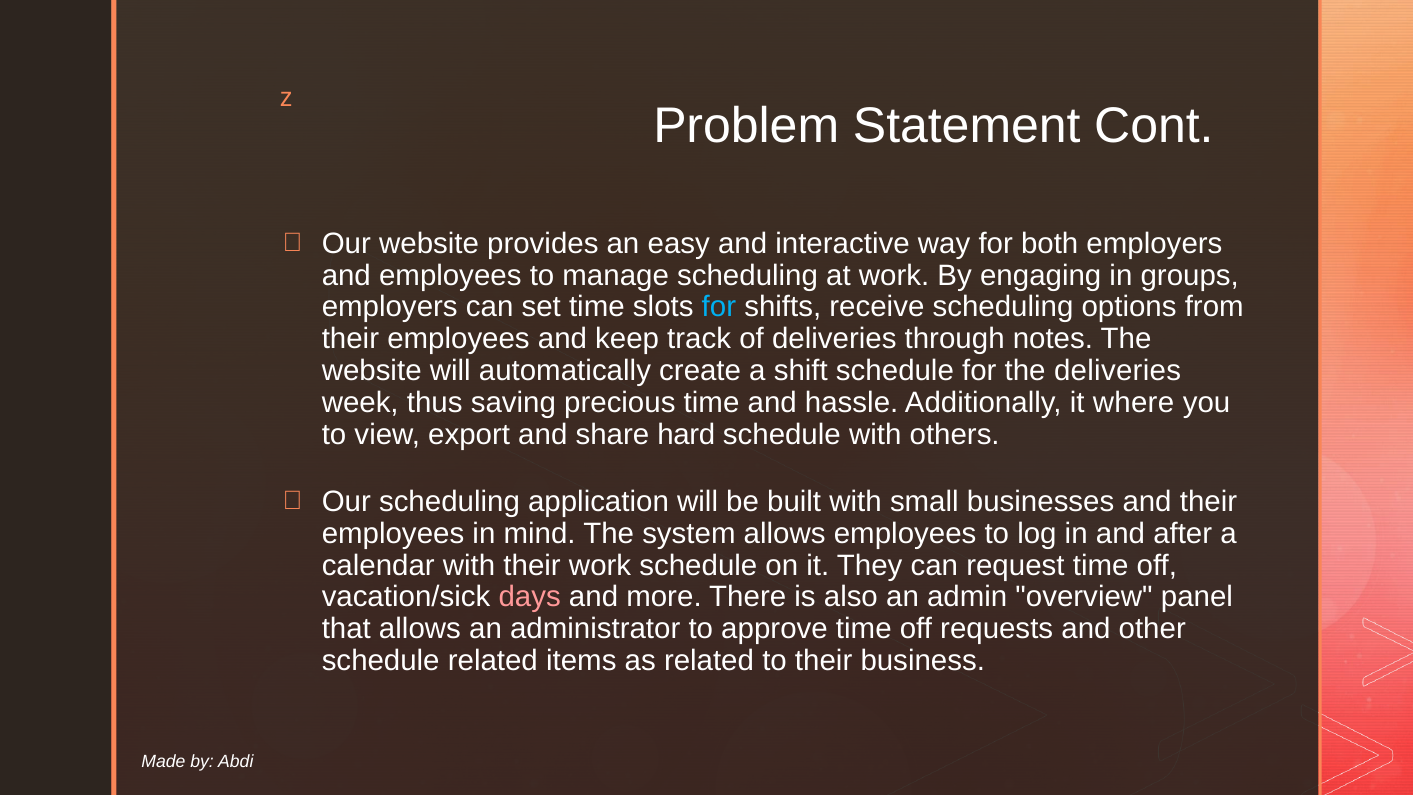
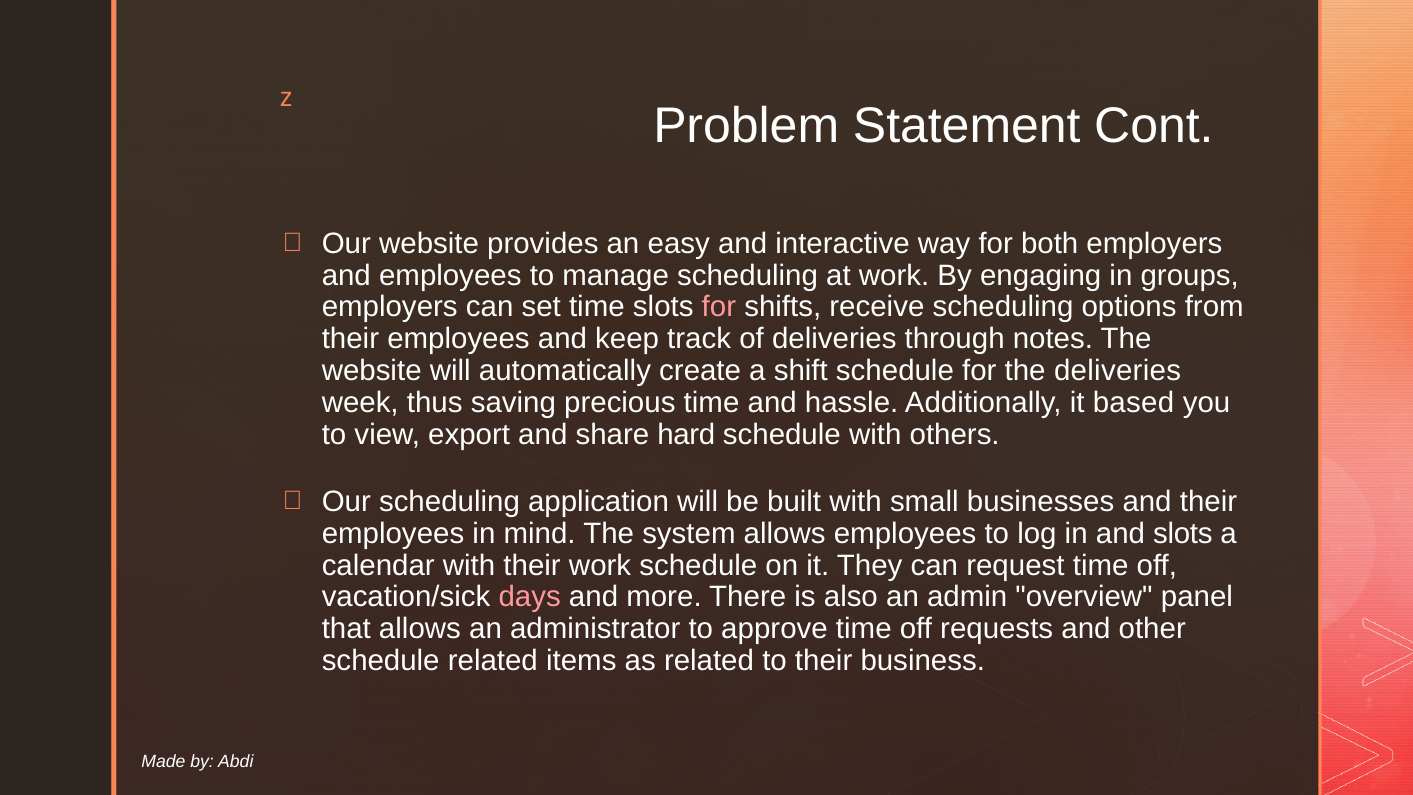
for colour: light blue -> pink (719, 307)
where: where -> based (1133, 403)
and after: after -> slots (1183, 533)
